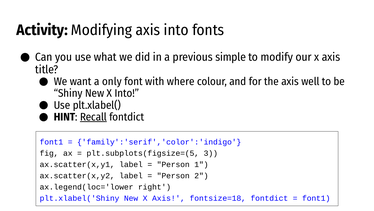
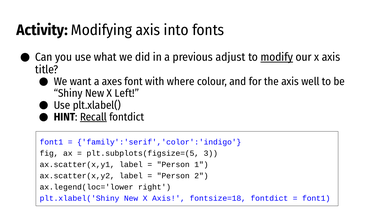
simple: simple -> adjust (231, 57)
modify underline: none -> present (277, 57)
only: only -> axes (112, 81)
X Into: Into -> Left (127, 93)
